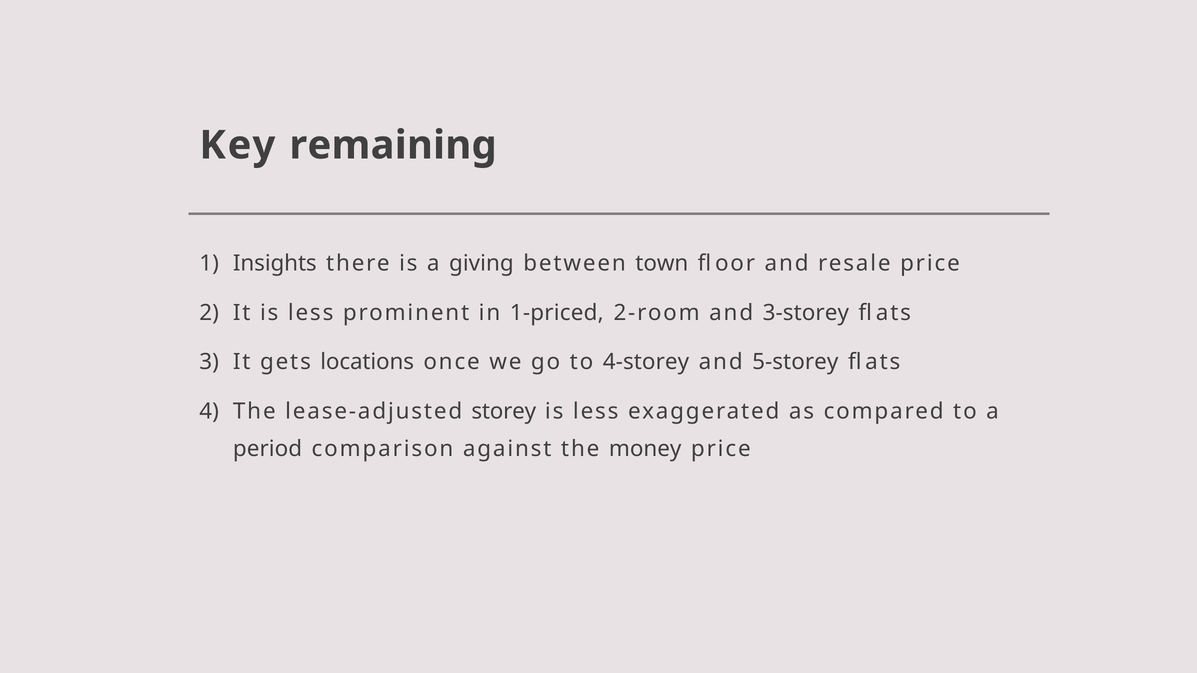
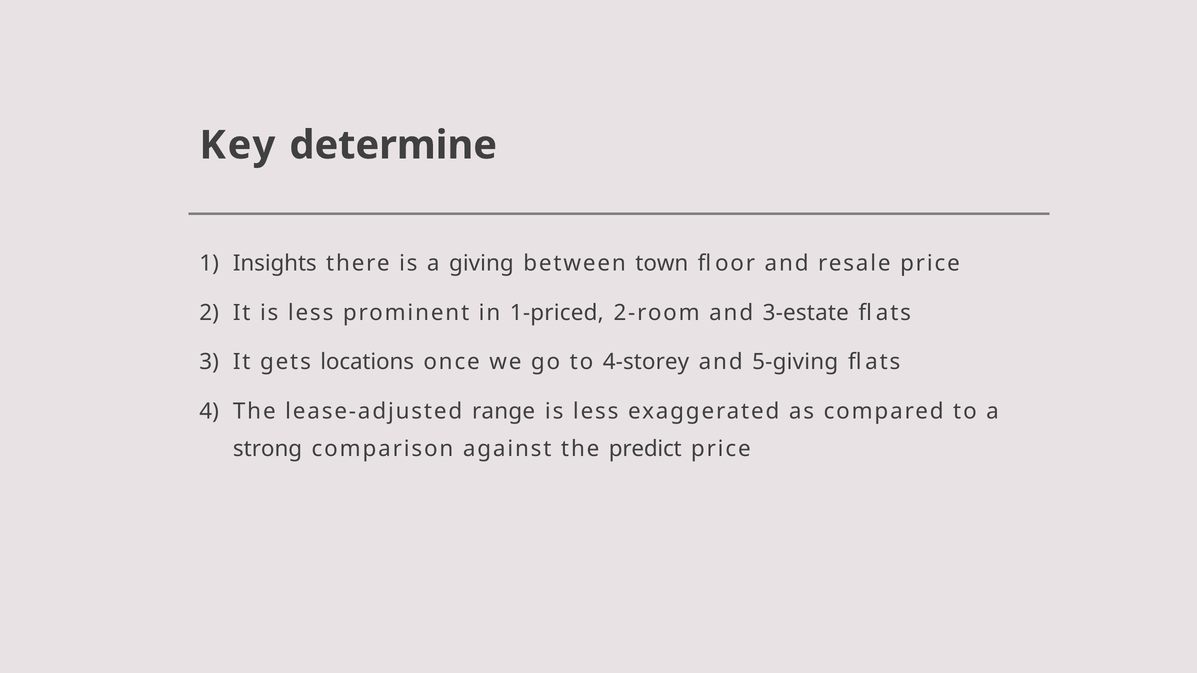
remaining: remaining -> determine (393, 145)
3-storey: 3-storey -> 3-estate (806, 313)
5-storey: 5-storey -> 5-giving (795, 362)
storey: storey -> range (504, 411)
period: period -> strong (268, 449)
money: money -> predict (645, 449)
